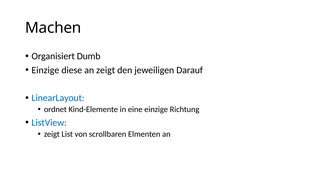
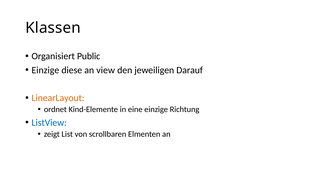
Machen: Machen -> Klassen (53, 28)
Dumb: Dumb -> Public (89, 56)
an zeigt: zeigt -> view (106, 70)
LinearLayout colour: blue -> orange (58, 98)
